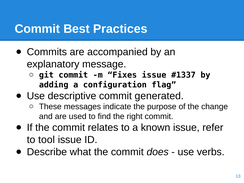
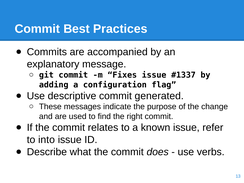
tool: tool -> into (47, 140)
